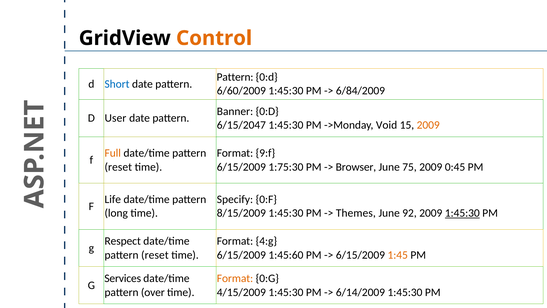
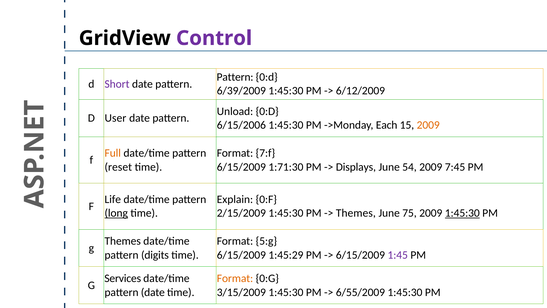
Control colour: orange -> purple (214, 38)
Short colour: blue -> purple (117, 84)
6/60/2009: 6/60/2009 -> 6/39/2009 (241, 91)
6/84/2009: 6/84/2009 -> 6/12/2009 (360, 91)
Banner: Banner -> Unload (235, 111)
6/15/2047: 6/15/2047 -> 6/15/2006 (241, 125)
Void: Void -> Each (387, 125)
9:f: 9:f -> 7:f (265, 153)
1:75:30: 1:75:30 -> 1:71:30 (286, 167)
Browser: Browser -> Displays (356, 167)
75: 75 -> 54 (409, 167)
0:45: 0:45 -> 7:45 (455, 167)
Specify: Specify -> Explain (235, 199)
long underline: none -> present (116, 213)
8/15/2009: 8/15/2009 -> 2/15/2009 (241, 213)
92: 92 -> 75 (409, 213)
Respect: Respect -> Themes (123, 241)
4:g: 4:g -> 5:g (266, 241)
reset: reset -> digits (155, 255)
1:45:60: 1:45:60 -> 1:45:29 (286, 255)
1:45 colour: orange -> purple (398, 255)
pattern over: over -> date (153, 292)
4/15/2009: 4/15/2009 -> 3/15/2009 (241, 292)
6/14/2009: 6/14/2009 -> 6/55/2009 (360, 292)
